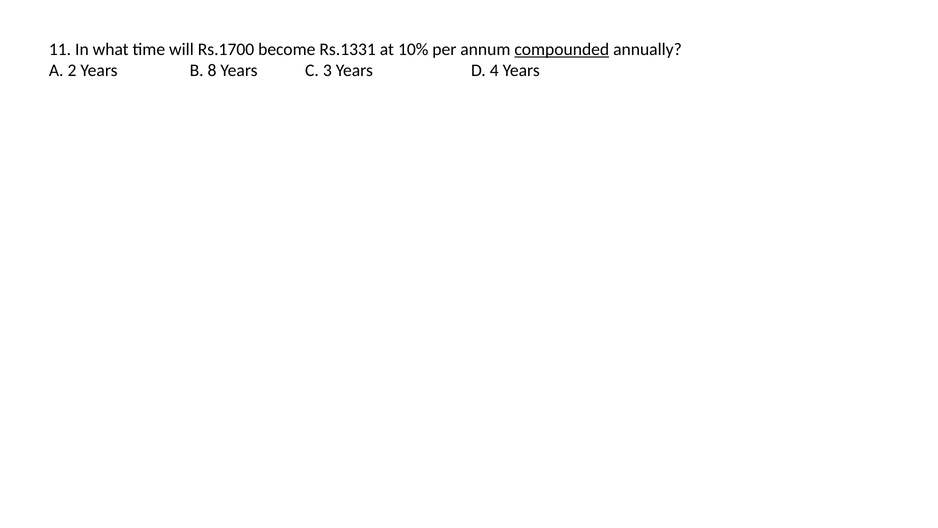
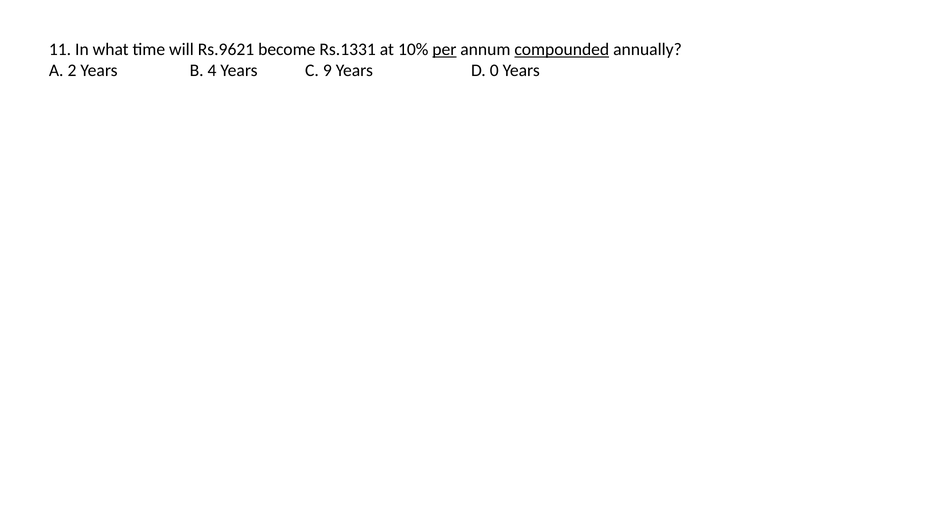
Rs.1700: Rs.1700 -> Rs.9621 (226, 49)
per underline: none -> present (444, 49)
8: 8 -> 4 (212, 70)
3: 3 -> 9 (327, 70)
4: 4 -> 0 (494, 70)
